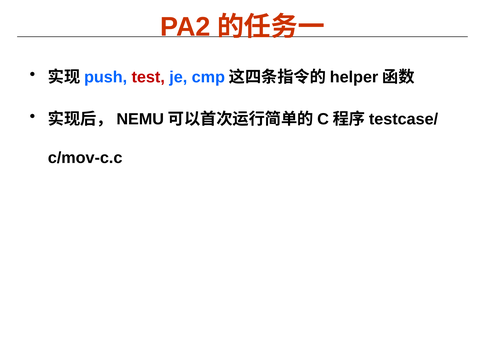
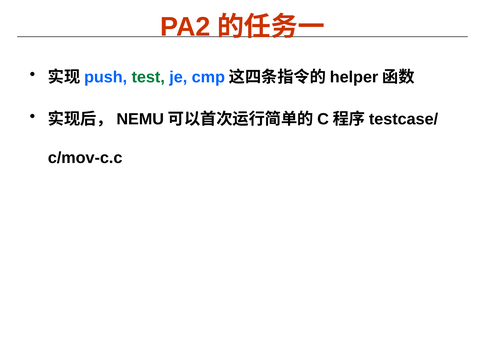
test colour: red -> green (148, 77)
